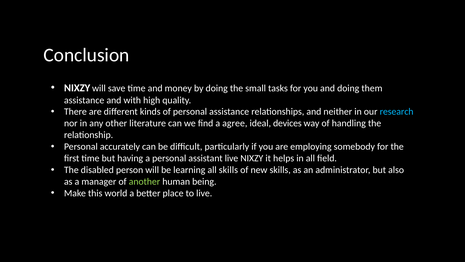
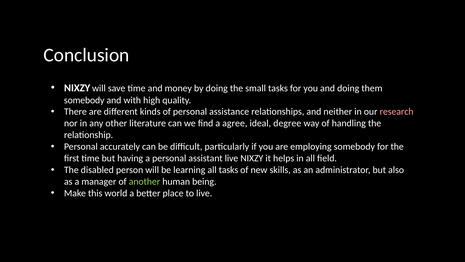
assistance: assistance -> somebody (84, 100)
research colour: light blue -> pink (397, 112)
devices: devices -> degree (287, 123)
all skills: skills -> tasks (229, 170)
